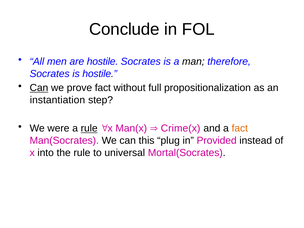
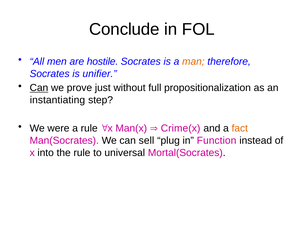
man colour: black -> orange (193, 62)
is hostile: hostile -> unifier (100, 74)
prove fact: fact -> just (103, 88)
instantiation: instantiation -> instantiating (57, 100)
rule underline: present -> none (89, 128)
this: this -> sell (146, 141)
Provided: Provided -> Function (217, 141)
